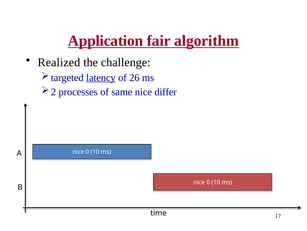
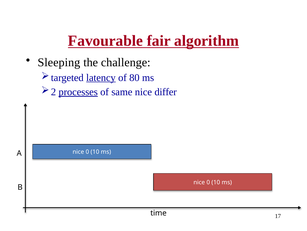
Application: Application -> Favourable (105, 41)
Realized: Realized -> Sleeping (59, 62)
26: 26 -> 80 (134, 77)
processes underline: none -> present (78, 92)
